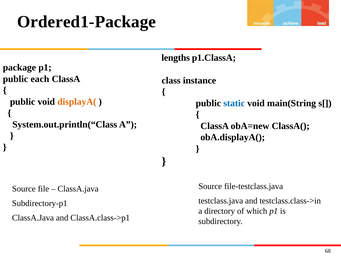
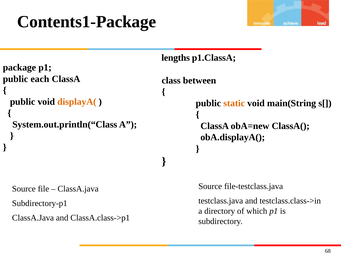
Ordered1-Package: Ordered1-Package -> Contents1-Package (87, 22)
instance: instance -> between (200, 80)
static colour: blue -> orange (234, 103)
